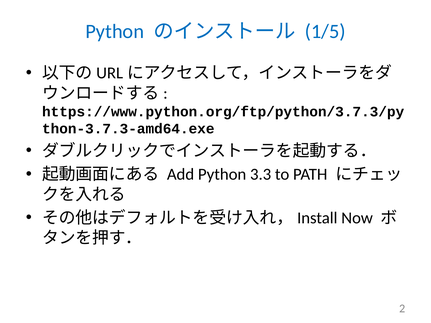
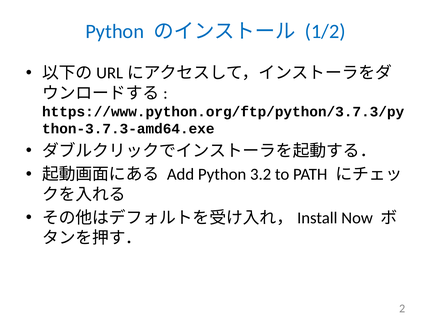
1/5: 1/5 -> 1/2 (325, 31)
3.3: 3.3 -> 3.2 (261, 175)
